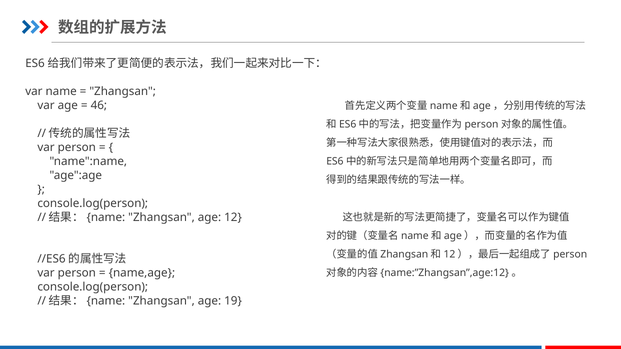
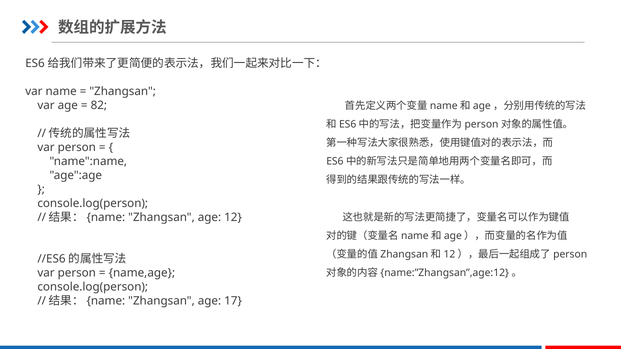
46: 46 -> 82 (99, 106)
19: 19 -> 17 (233, 301)
